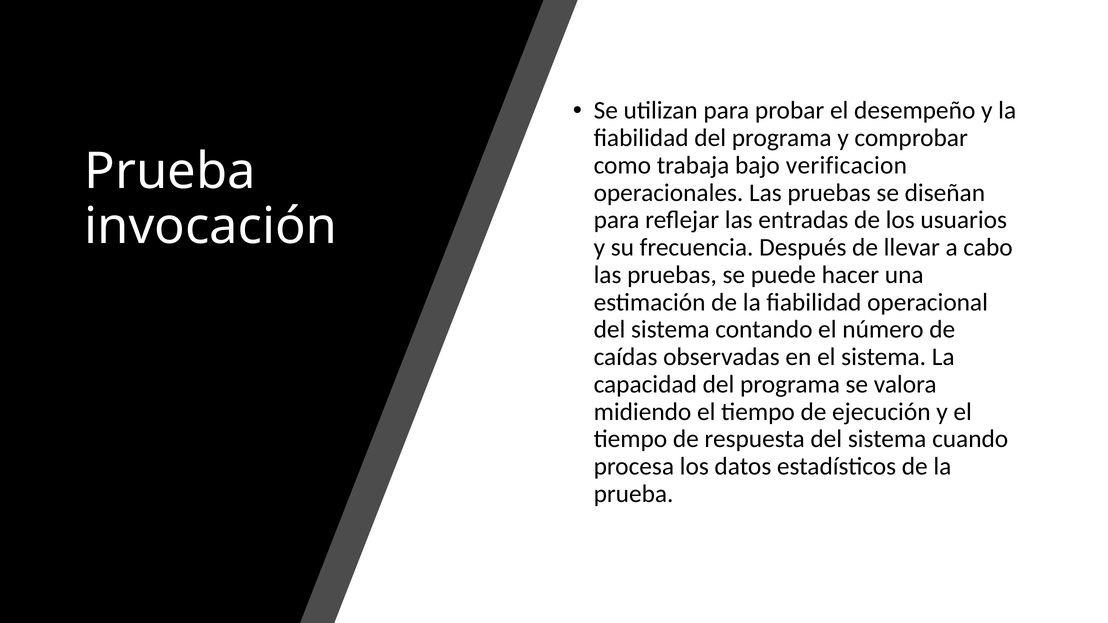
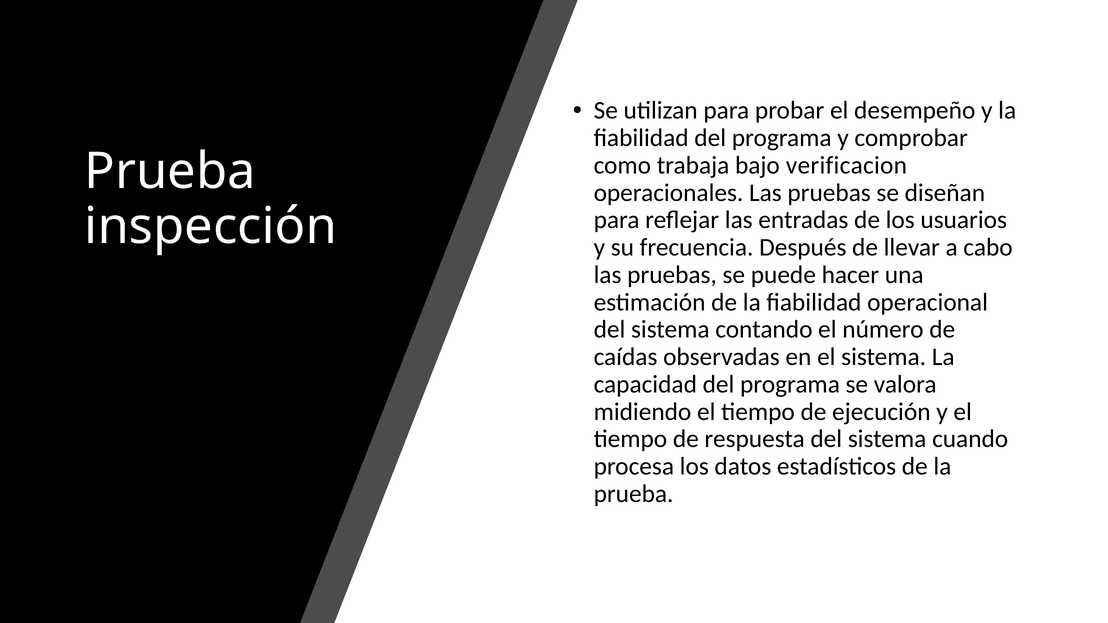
invocación: invocación -> inspección (211, 227)
